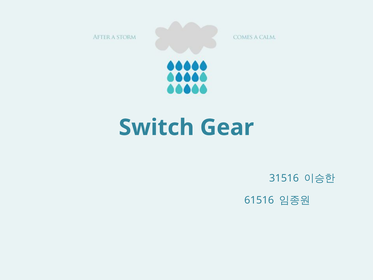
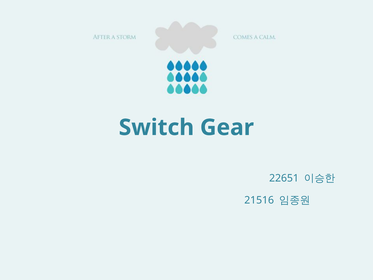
31516: 31516 -> 22651 (284, 178)
61516: 61516 -> 21516 (259, 200)
